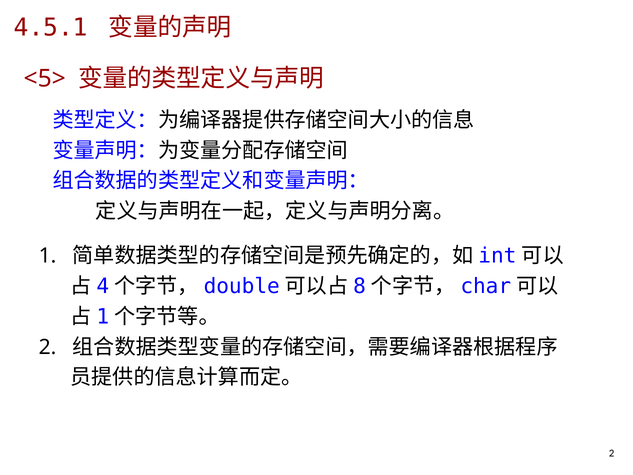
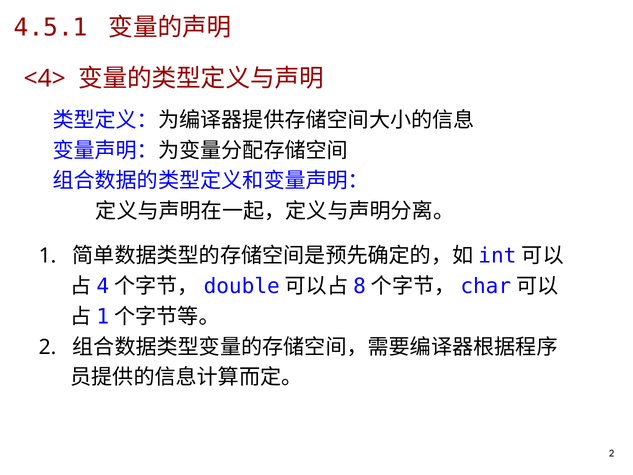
<5>: <5> -> <4> (45, 78)
